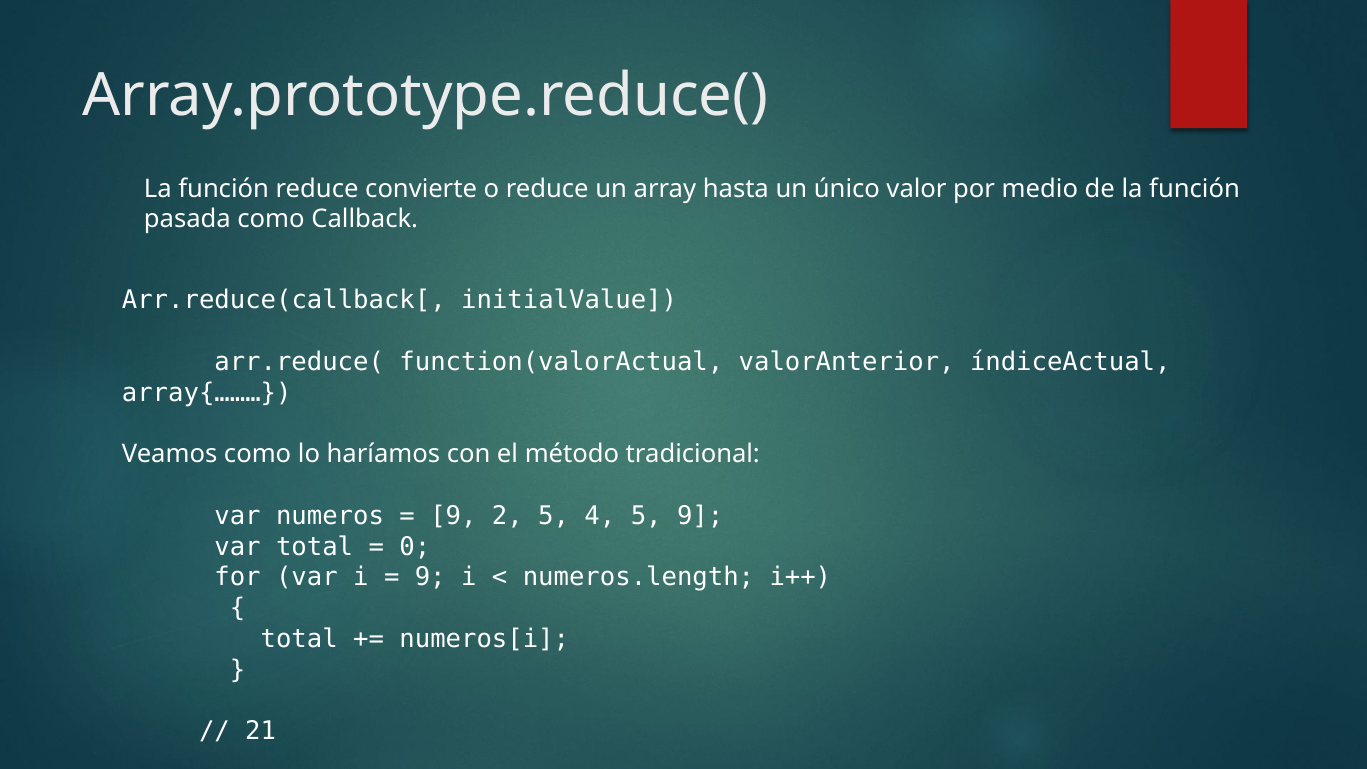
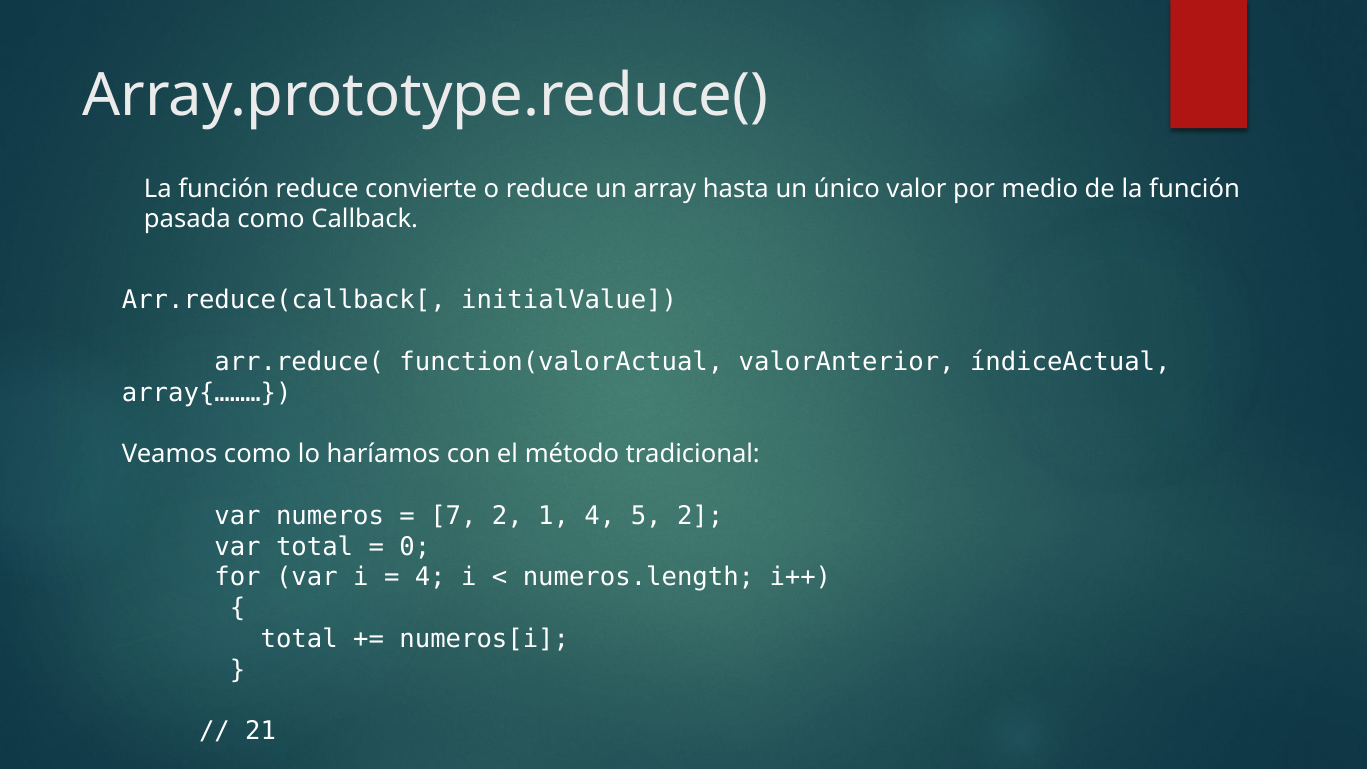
9: 9 -> 7 (453, 516)
2 5: 5 -> 1 (554, 516)
5 9: 9 -> 2 (700, 516)
9: 9 -> 4 (430, 577)
